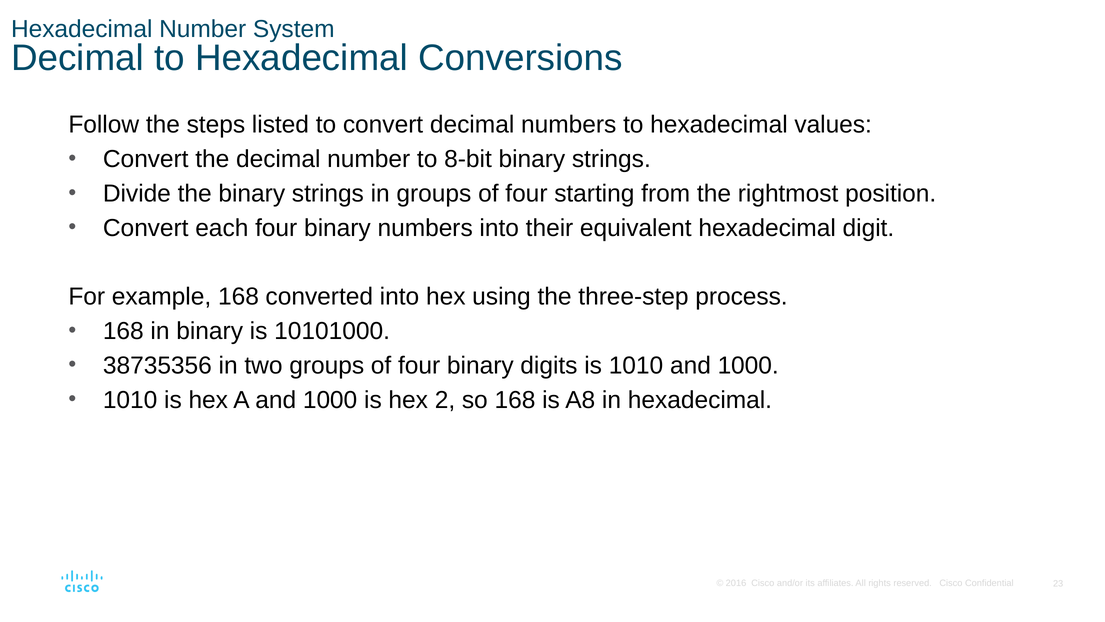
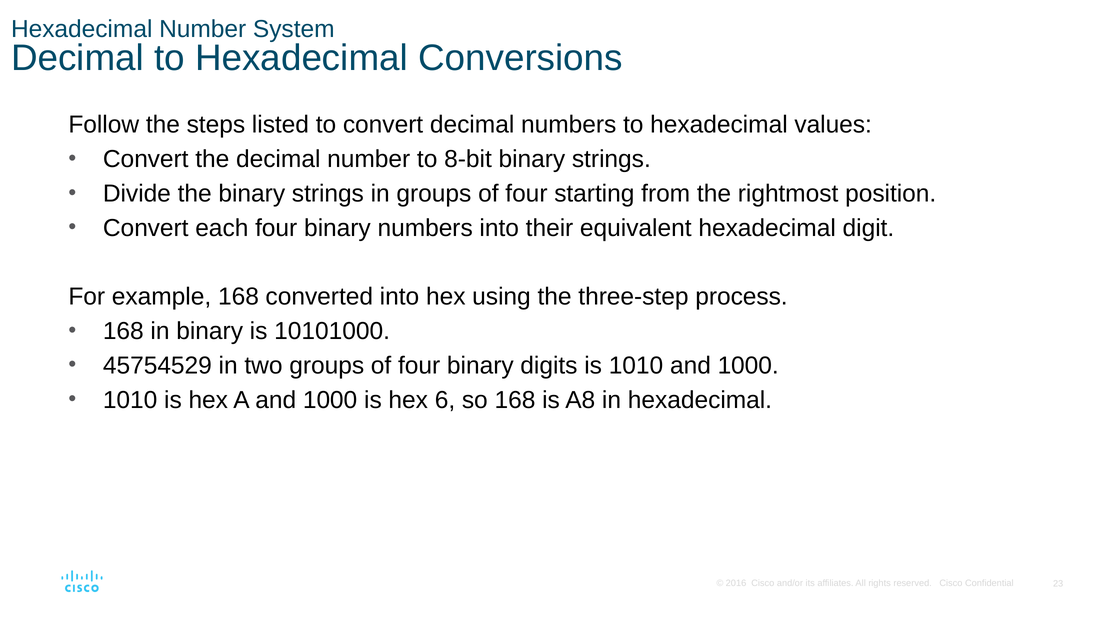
38735356: 38735356 -> 45754529 (157, 365)
2: 2 -> 6 (445, 400)
